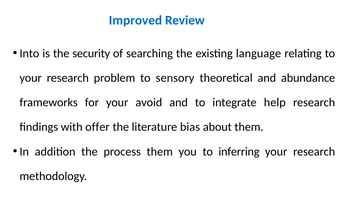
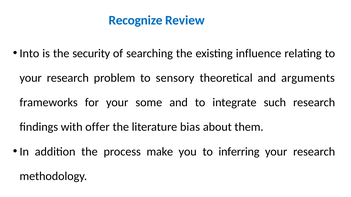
Improved: Improved -> Recognize (136, 20)
language: language -> influence (259, 53)
abundance: abundance -> arguments (308, 78)
avoid: avoid -> some (149, 103)
help: help -> such (275, 103)
process them: them -> make (160, 152)
